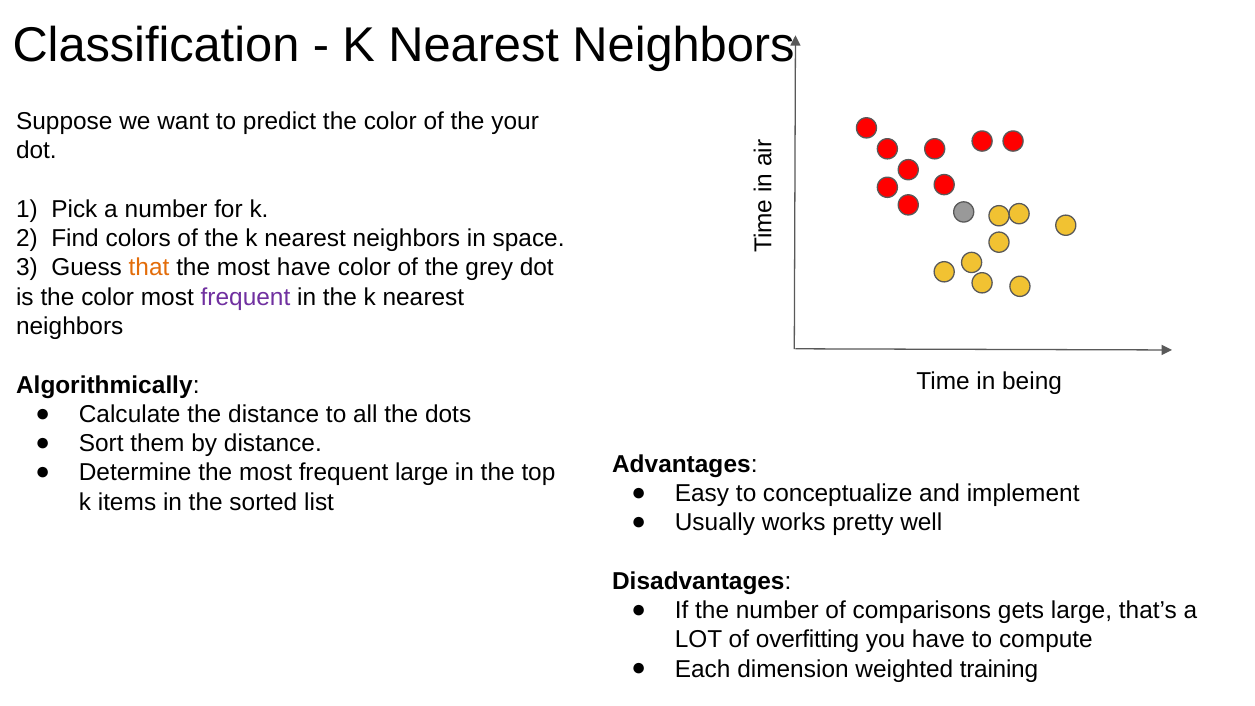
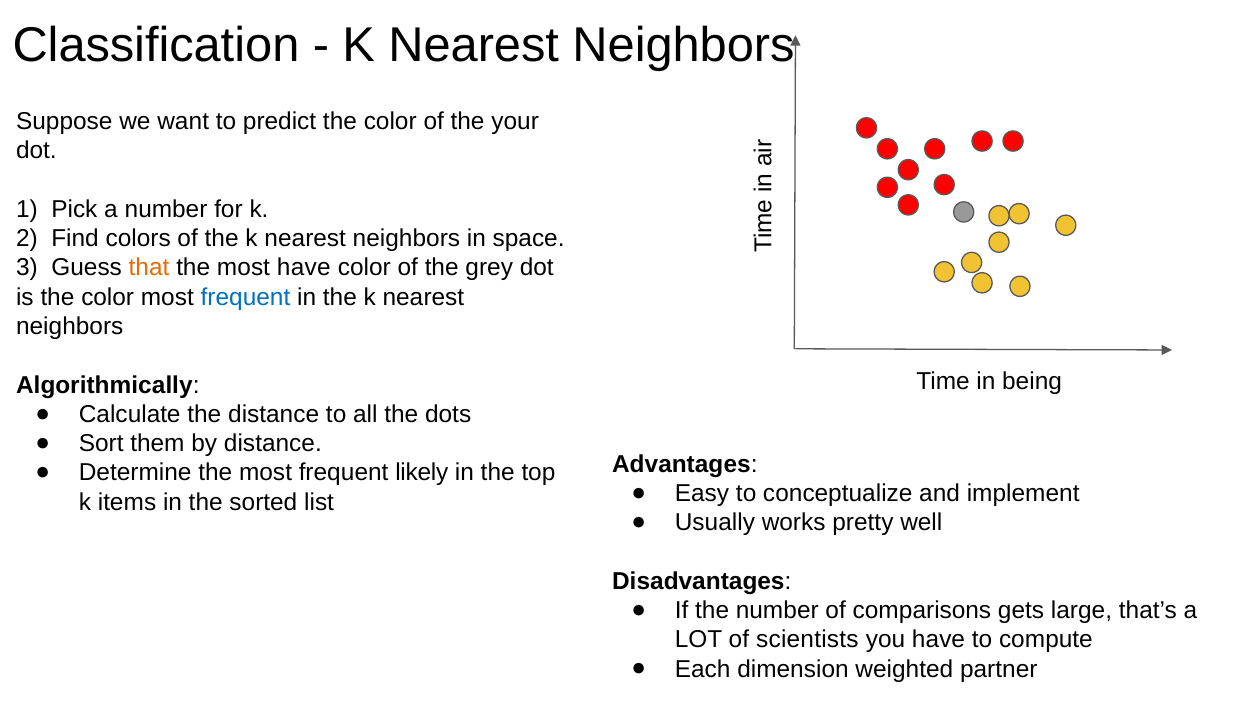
frequent colour: purple -> blue (246, 297)
frequent large: large -> likely (422, 473)
overfitting: overfitting -> scientists (807, 640)
training: training -> partner (999, 669)
